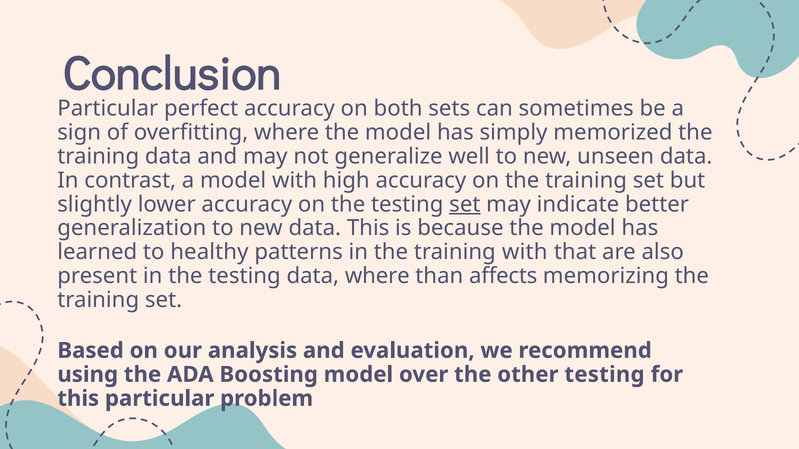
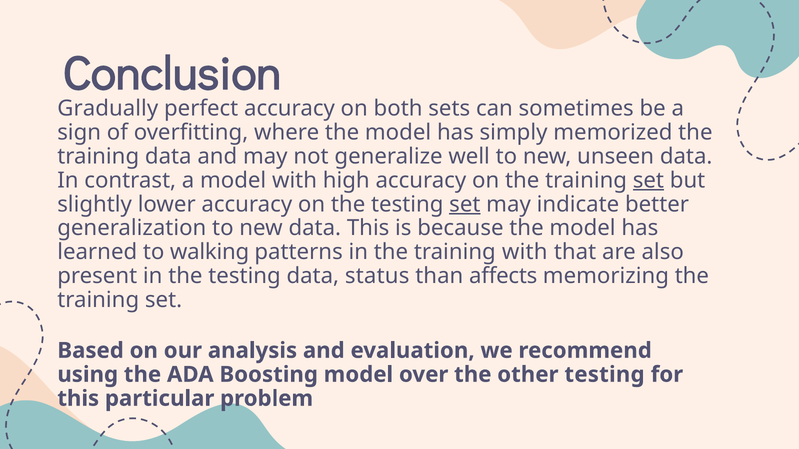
Particular: Particular -> Gradually (108, 109)
set underline: none -> present (648, 180)
healthy: healthy -> walking (210, 252)
data where: where -> status (377, 276)
